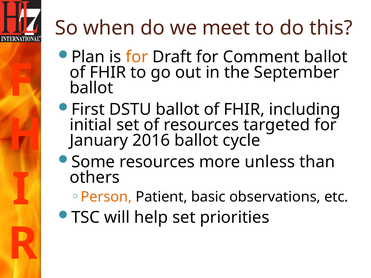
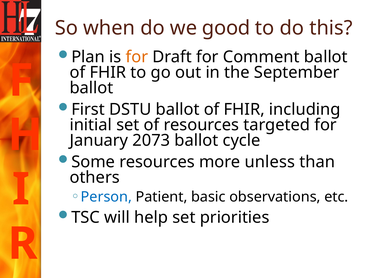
meet: meet -> good (226, 28)
2016: 2016 -> 2073 (151, 141)
Person colour: orange -> blue (106, 197)
